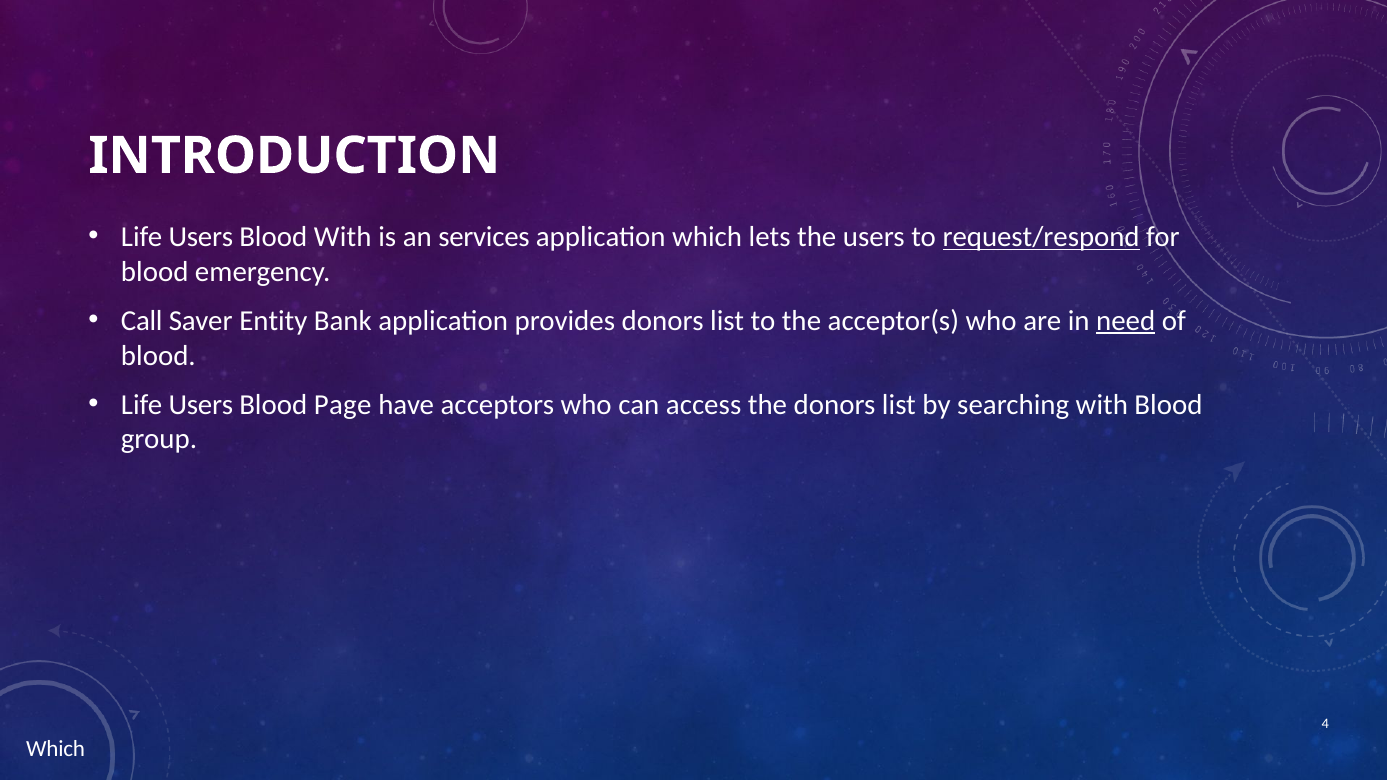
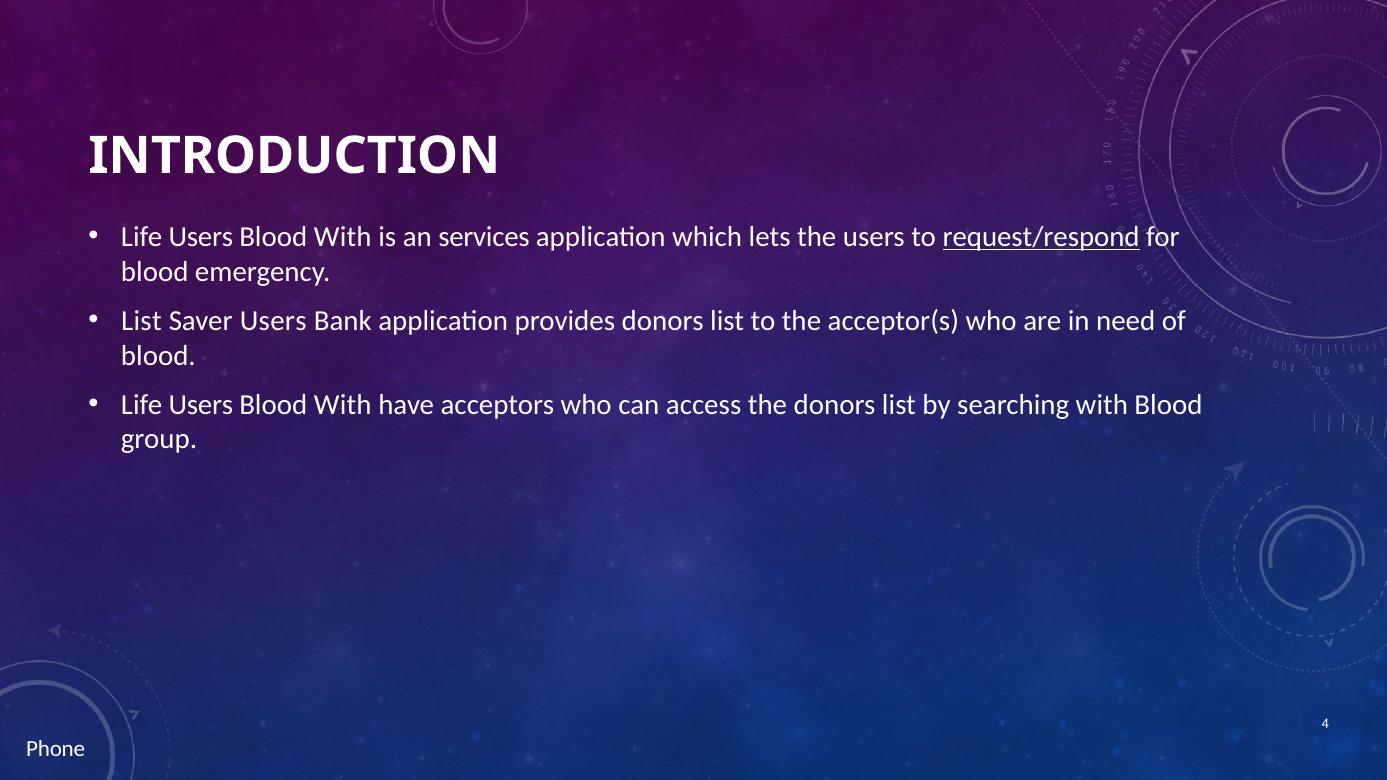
Call: Call -> List (141, 321)
Saver Entity: Entity -> Users (273, 321)
need underline: present -> none (1126, 321)
Page: Page -> With (343, 405)
Which: Which -> Phone (56, 750)
